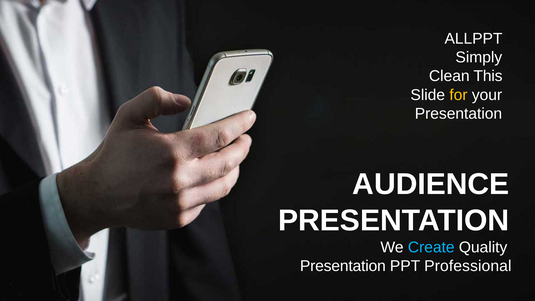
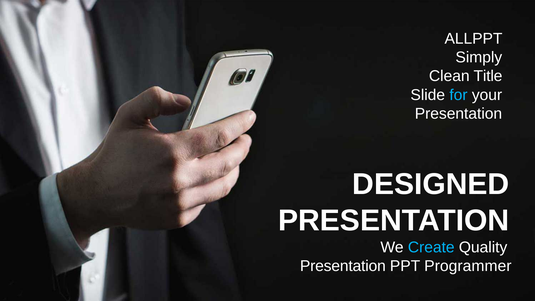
This: This -> Title (488, 76)
for colour: yellow -> light blue (458, 95)
AUDIENCE: AUDIENCE -> DESIGNED (431, 184)
Professional: Professional -> Programmer (468, 266)
